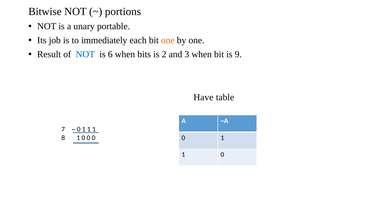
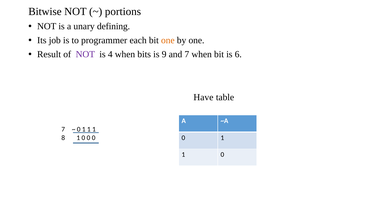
portable: portable -> defining (114, 26)
immediately: immediately -> programmer (104, 40)
NOT colour: blue -> purple (85, 54)
6: 6 -> 4 (110, 54)
2: 2 -> 9 (164, 54)
and 3: 3 -> 7 (187, 54)
9: 9 -> 6 (238, 54)
